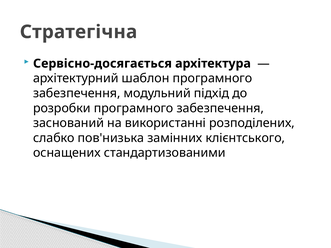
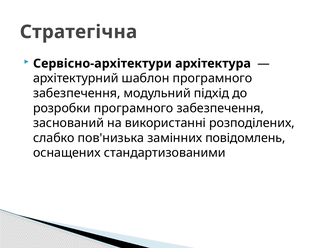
Сервісно-досягається: Сервісно-досягається -> Сервісно-архітектури (102, 64)
клієнтського: клієнтського -> повідомлень (245, 138)
